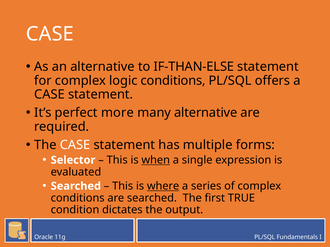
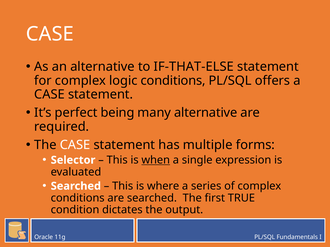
IF-THAN-ELSE: IF-THAN-ELSE -> IF-THAT-ELSE (194, 67)
more: more -> being (118, 113)
where underline: present -> none (163, 186)
